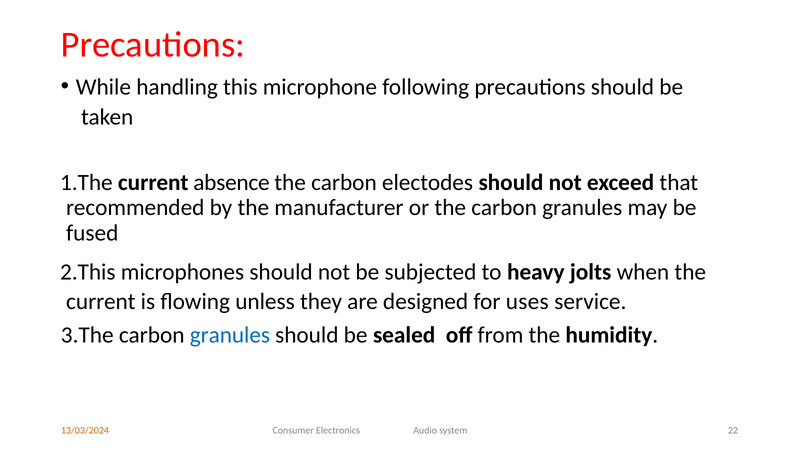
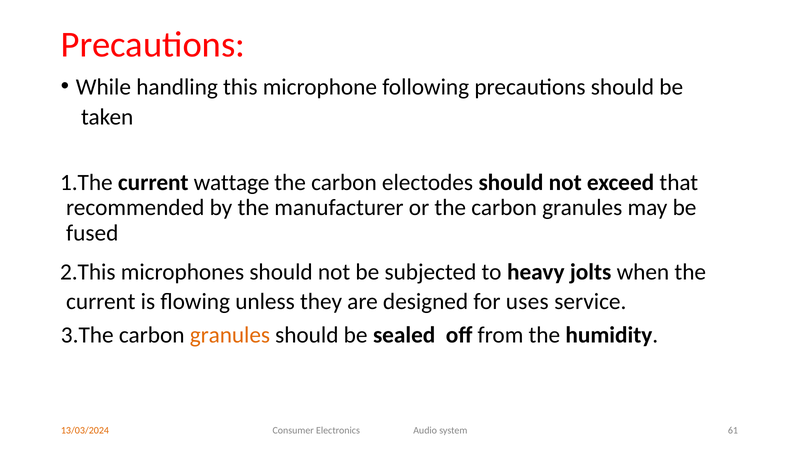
absence: absence -> wattage (231, 183)
granules colour: blue -> orange (230, 335)
22: 22 -> 61 (733, 431)
